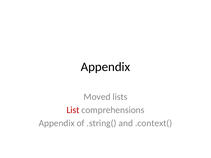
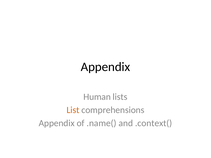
Moved: Moved -> Human (97, 97)
List colour: red -> orange (73, 110)
.string(: .string( -> .name( (102, 123)
